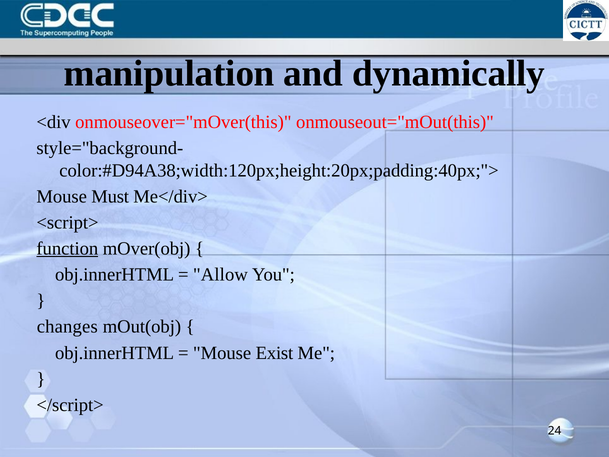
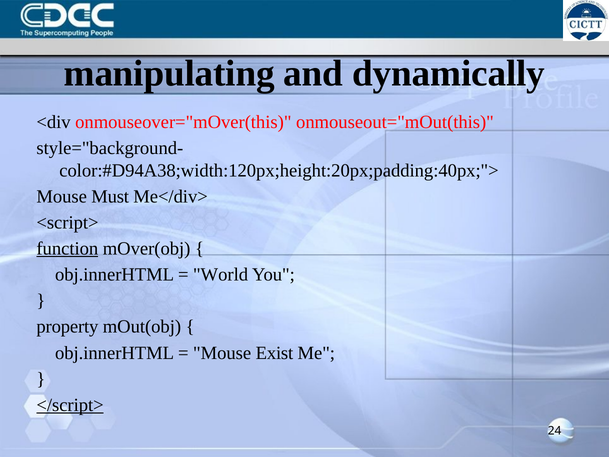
manipulation: manipulation -> manipulating (169, 74)
Allow: Allow -> World (221, 275)
changes: changes -> property (67, 327)
</script> underline: none -> present (70, 405)
